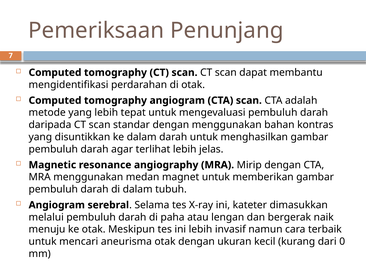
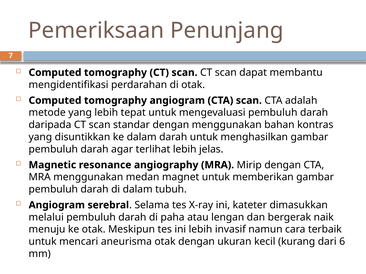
0: 0 -> 6 (342, 242)
